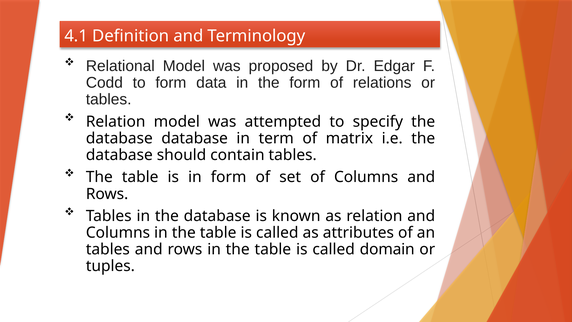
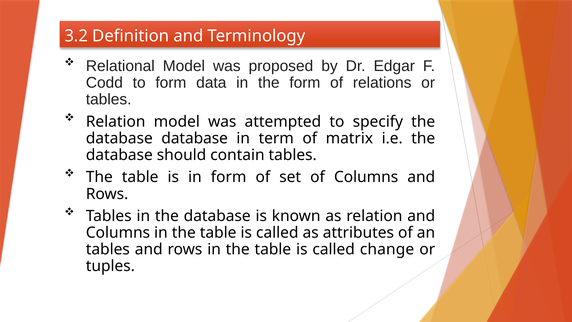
4.1: 4.1 -> 3.2 (76, 36)
domain: domain -> change (387, 249)
